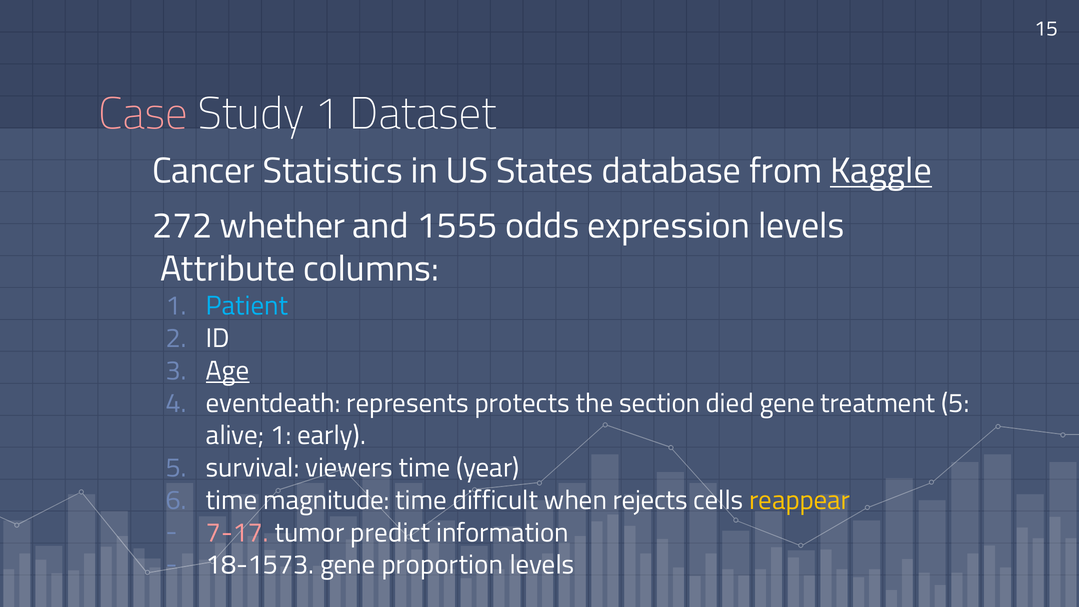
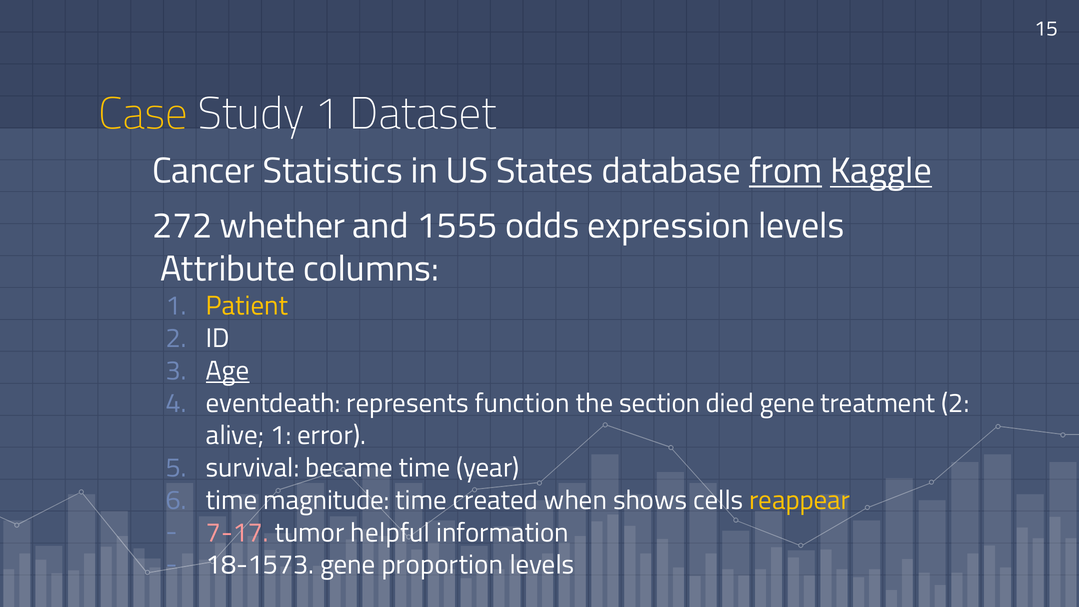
Case colour: pink -> yellow (143, 114)
from underline: none -> present (786, 171)
Patient colour: light blue -> yellow (247, 306)
protects: protects -> function (522, 403)
treatment 5: 5 -> 2 (955, 403)
early: early -> error (332, 435)
viewers: viewers -> became (349, 468)
difficult: difficult -> created (495, 500)
rejects: rejects -> shows (650, 500)
predict: predict -> helpful (390, 533)
